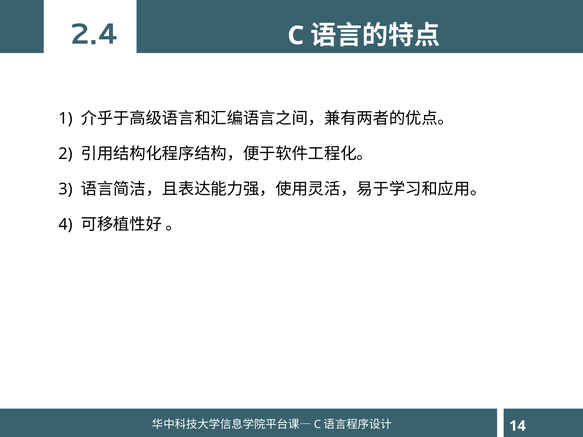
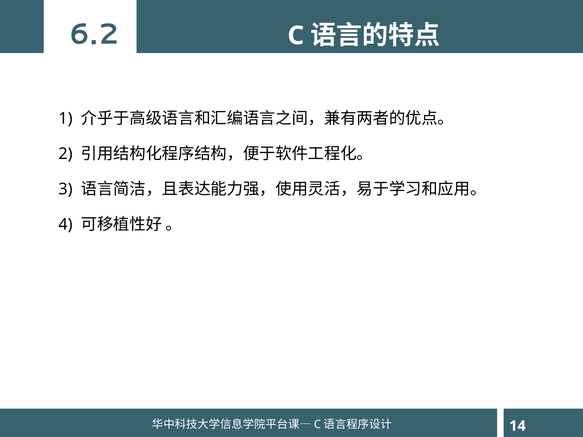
2.4: 2.4 -> 6.2 (94, 34)
